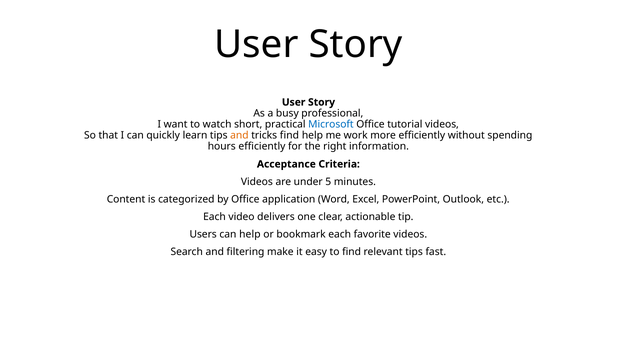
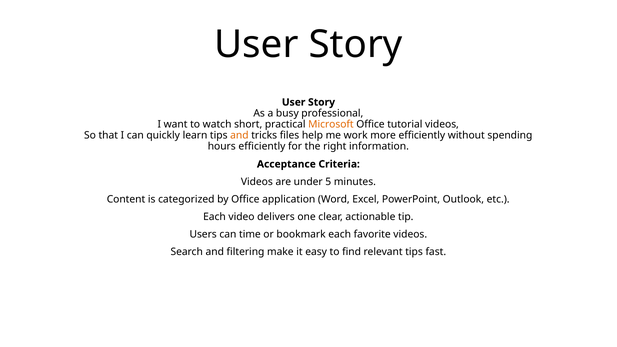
Microsoft colour: blue -> orange (331, 124)
tricks find: find -> files (290, 136)
can help: help -> time (250, 234)
